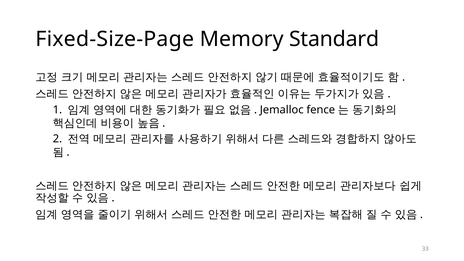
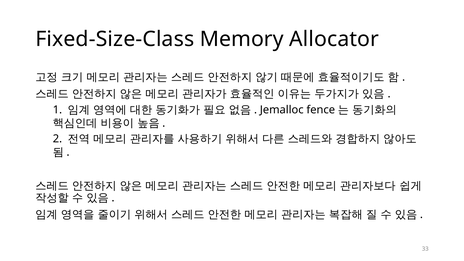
Fixed-Size-Page: Fixed-Size-Page -> Fixed-Size-Class (115, 39)
Standard: Standard -> Allocator (334, 39)
